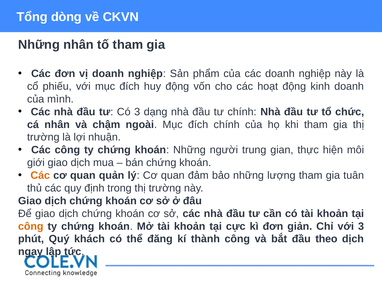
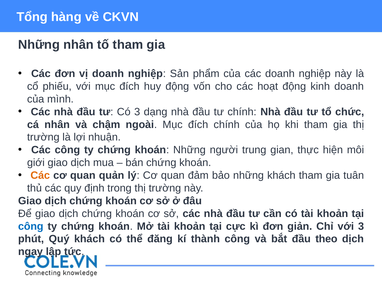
dòng: dòng -> hàng (66, 17)
những lượng: lượng -> khách (281, 176)
công colour: orange -> blue (31, 227)
